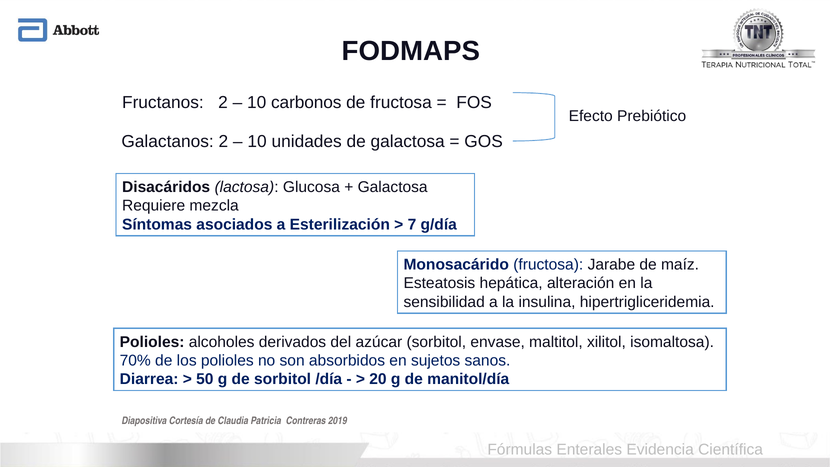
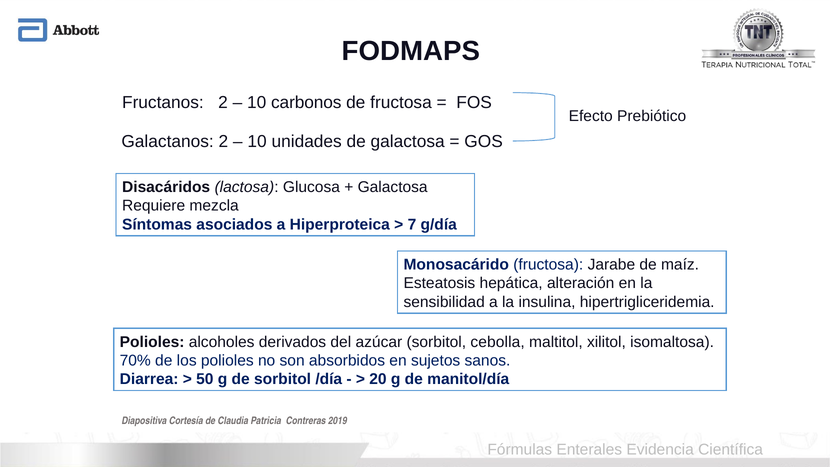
Esterilización: Esterilización -> Hiperproteica (340, 224)
envase: envase -> cebolla (498, 342)
